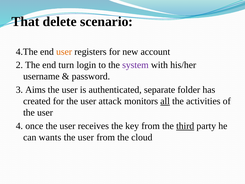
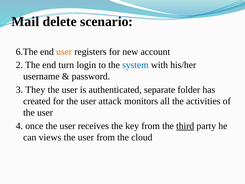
That: That -> Mail (25, 22)
4.The: 4.The -> 6.The (27, 52)
system colour: purple -> blue (135, 65)
Aims: Aims -> They (35, 90)
all underline: present -> none (165, 101)
wants: wants -> views (50, 137)
